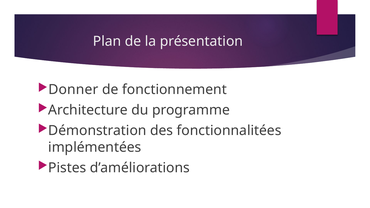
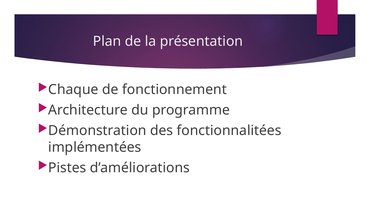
Donner: Donner -> Chaque (73, 90)
